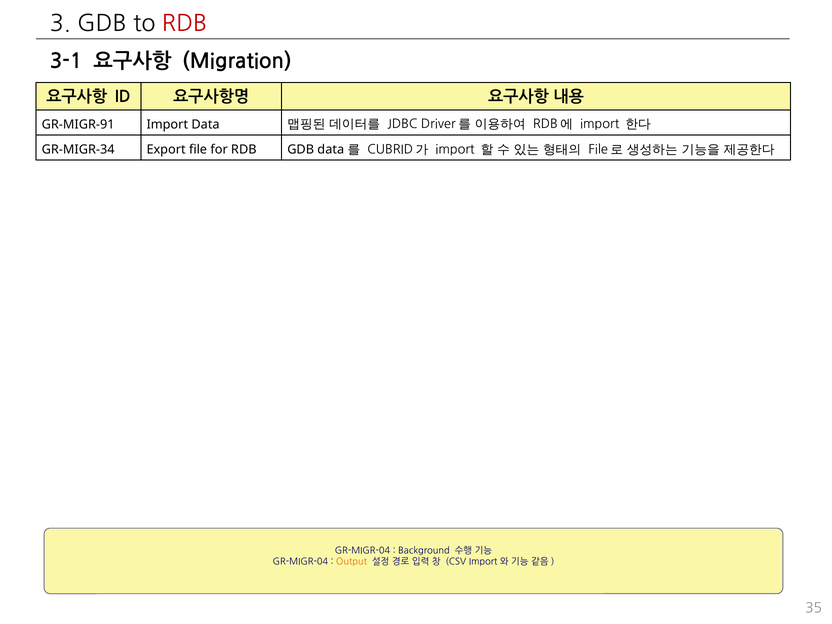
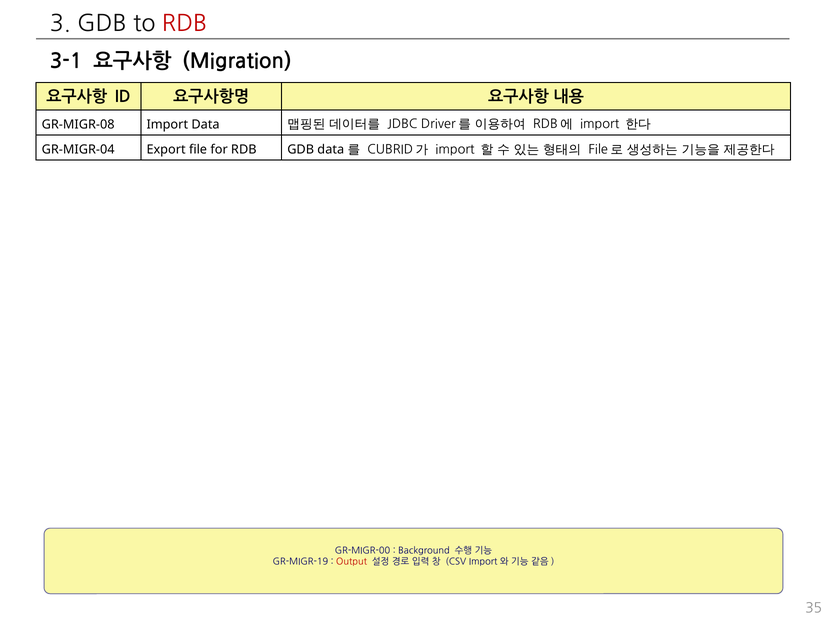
GR-MIGR-91: GR-MIGR-91 -> GR-MIGR-08 (78, 125)
GR-MIGR-34: GR-MIGR-34 -> GR-MIGR-04 (78, 150)
GR-MIGR-04: GR-MIGR-04 -> GR-MIGR-00 (362, 550)
GR-MIGR-04: GR-MIGR-04 -> GR-MIGR-19 (300, 562)
Output colour: orange -> red (352, 562)
